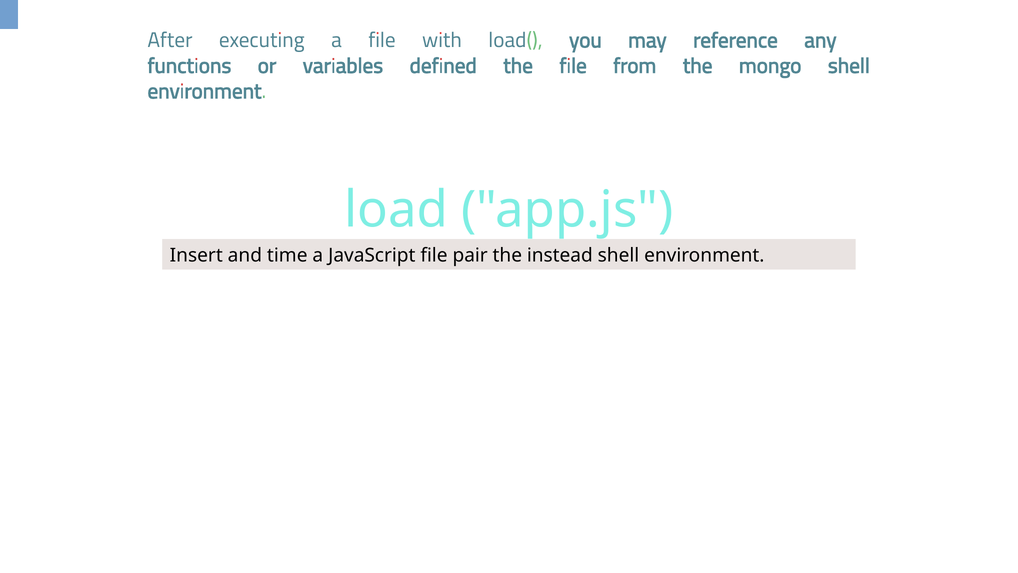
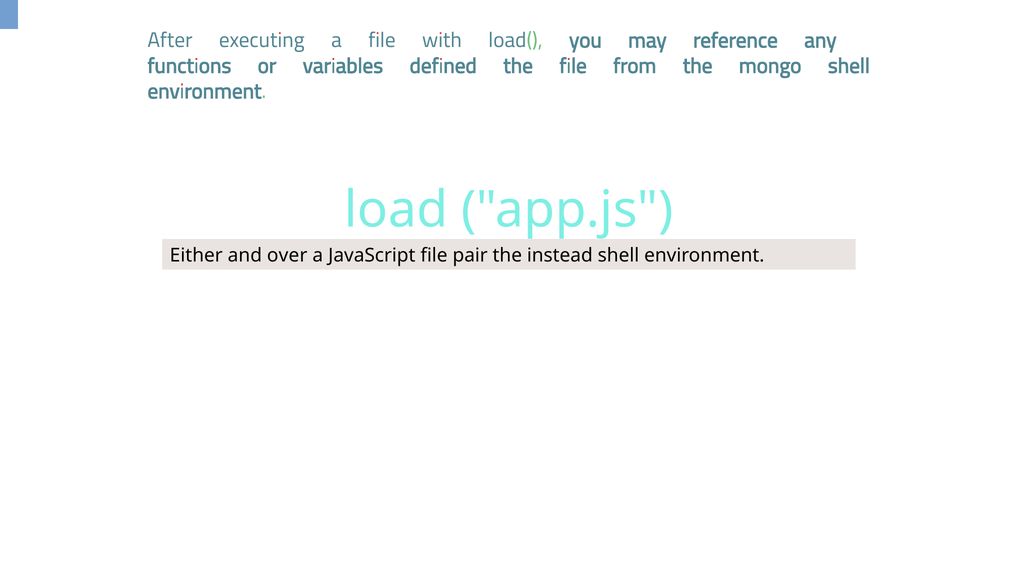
Insert: Insert -> Either (196, 255)
time: time -> over (287, 255)
